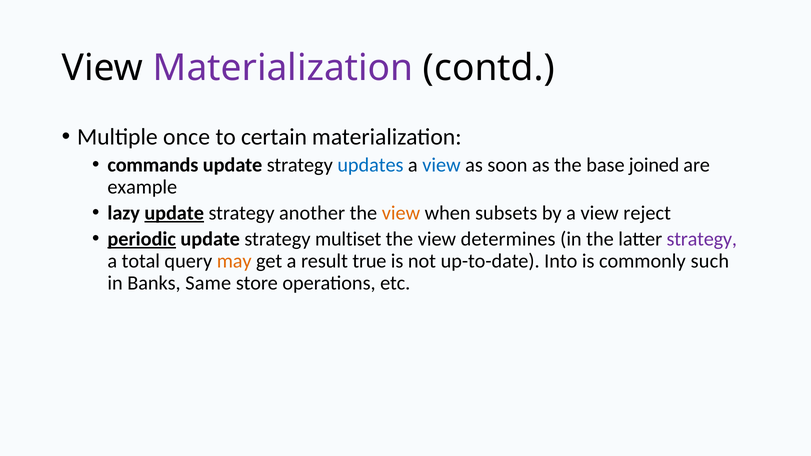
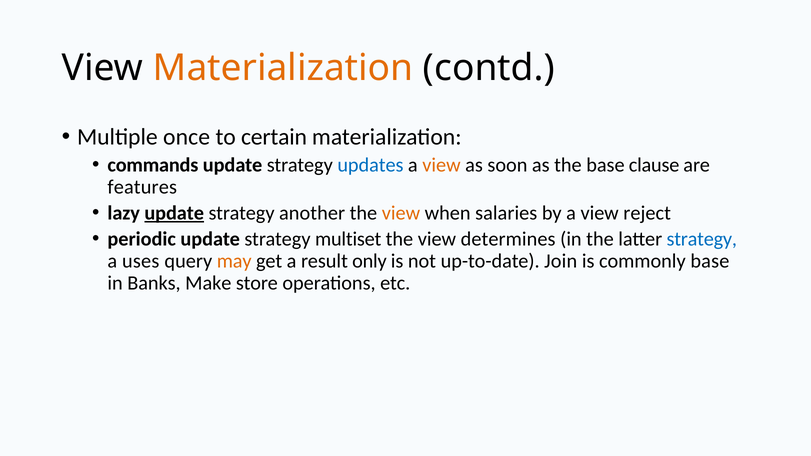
Materialization colour: purple -> orange (283, 68)
view colour: blue -> orange (441, 165)
joined: joined -> clause (654, 165)
example: example -> features (142, 187)
subsets: subsets -> salaries (506, 213)
periodic underline: present -> none (142, 239)
strategy colour: purple -> blue (702, 239)
total: total -> uses (141, 261)
true: true -> only (369, 261)
Into: Into -> Join (561, 261)
commonly such: such -> base (710, 261)
Same: Same -> Make (208, 283)
